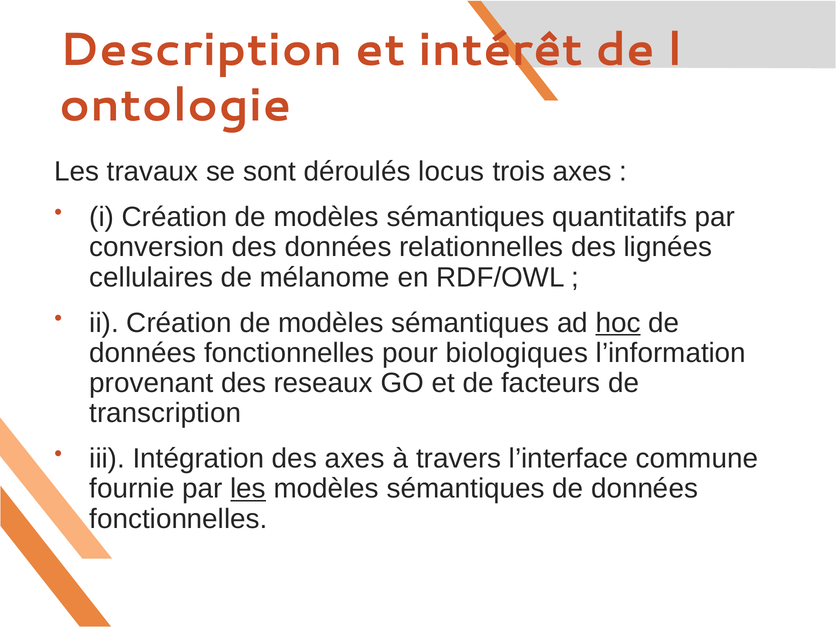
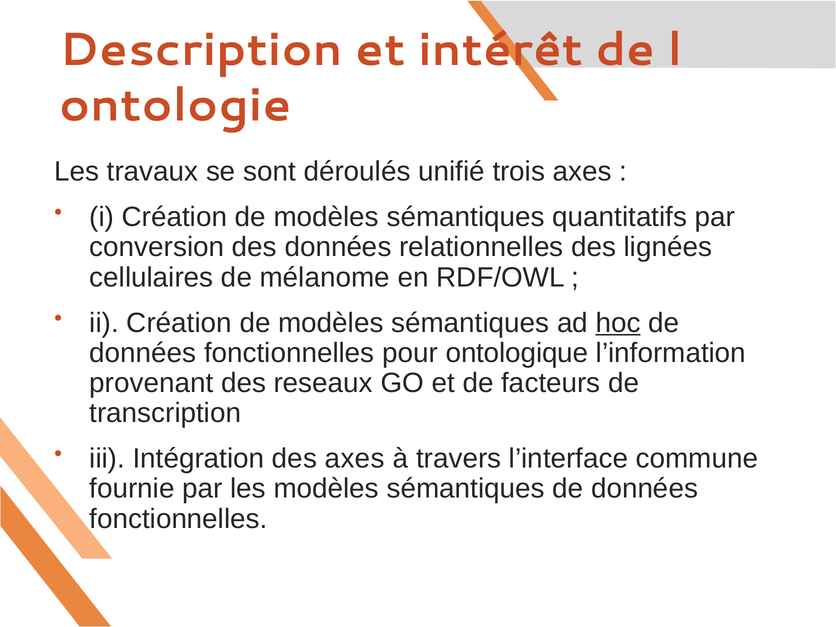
locus: locus -> unifié (451, 172)
biologiques: biologiques -> ontologique (517, 353)
les underline: present -> none (248, 489)
